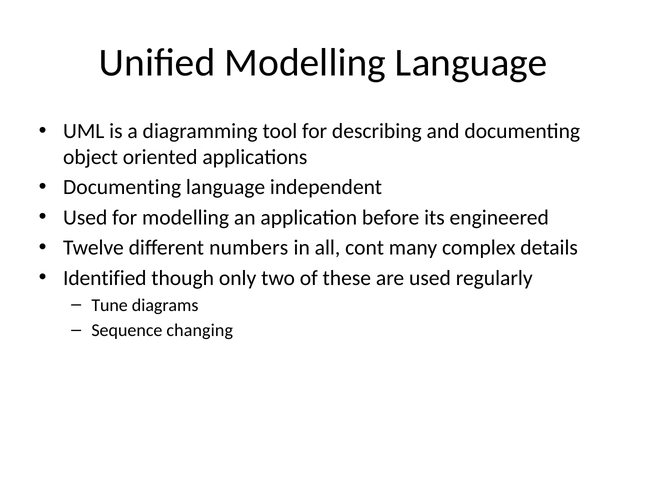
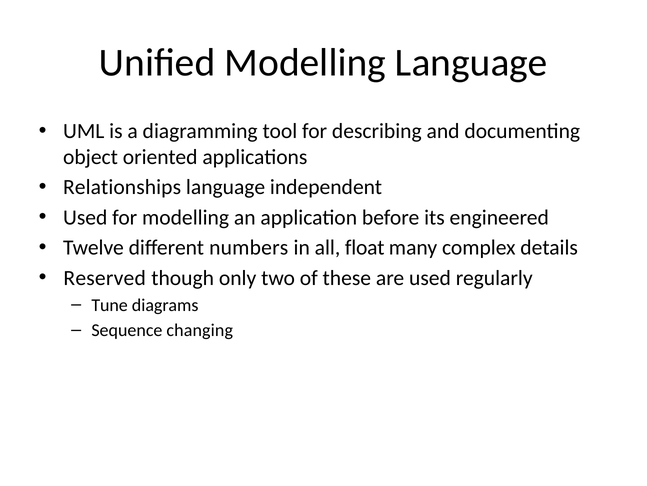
Documenting: Documenting -> Relationships (122, 187)
cont: cont -> float (365, 247)
Identified: Identified -> Reserved (105, 278)
